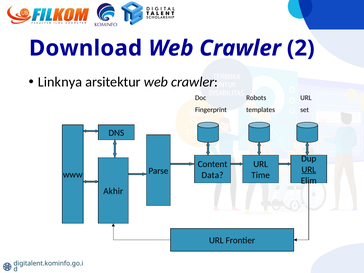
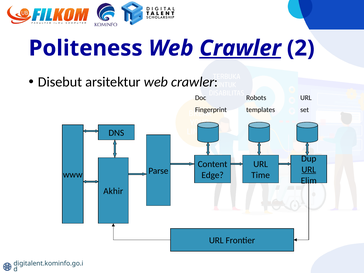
Download: Download -> Politeness (86, 48)
Crawler underline: none -> present (240, 48)
Linknya: Linknya -> Disebut (60, 82)
Data: Data -> Edge (213, 175)
